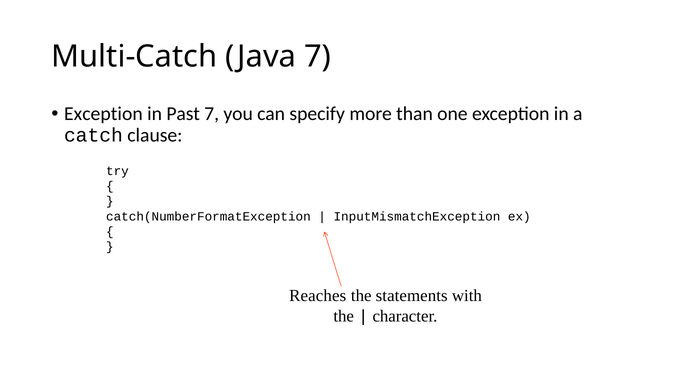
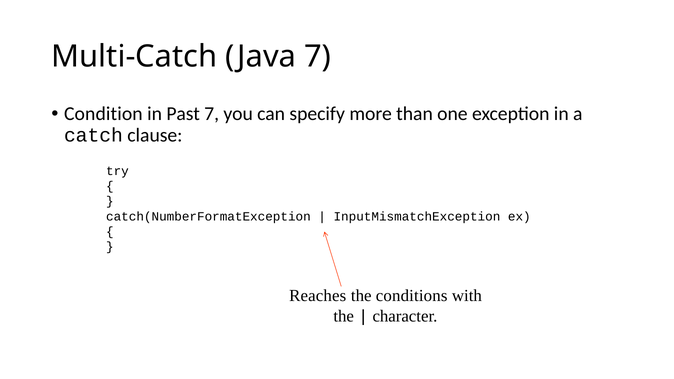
Exception: Exception -> Condition (103, 114)
statements: statements -> conditions (412, 296)
